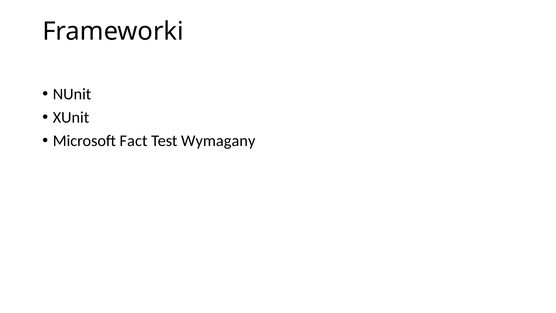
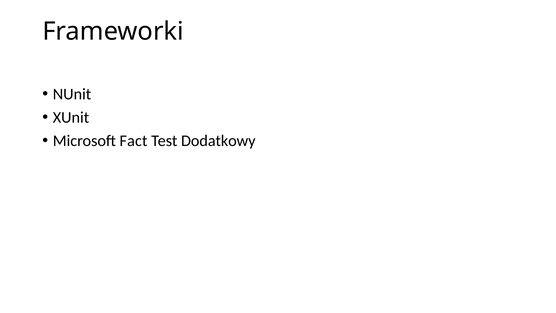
Wymagany: Wymagany -> Dodatkowy (218, 141)
